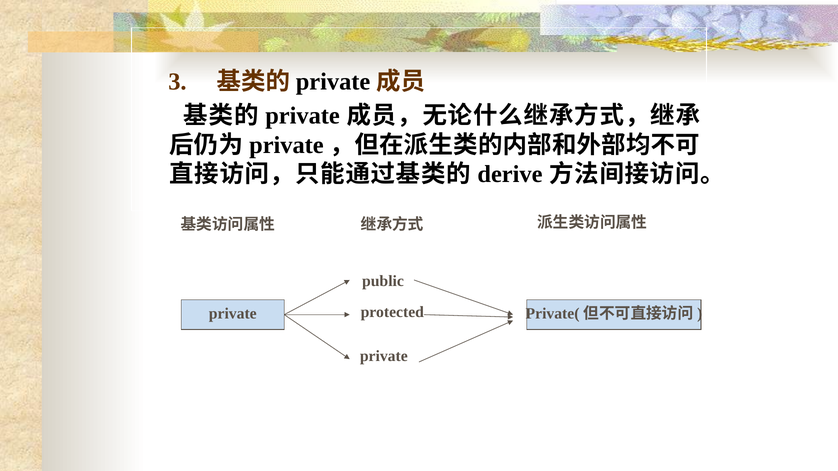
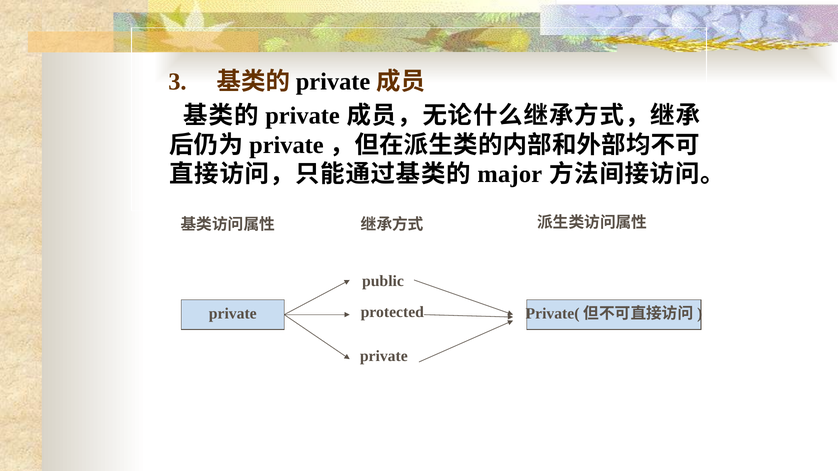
derive: derive -> major (510, 175)
